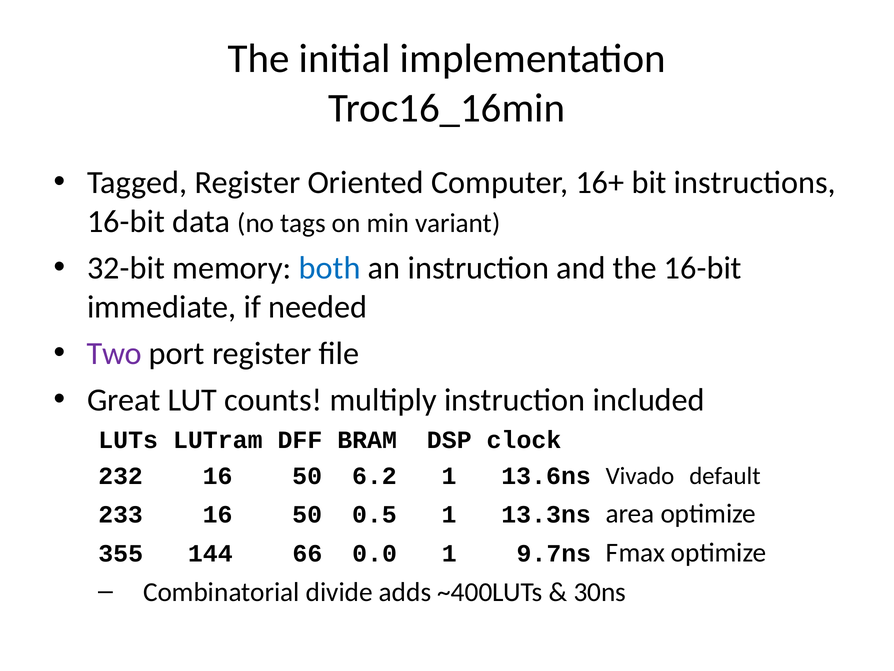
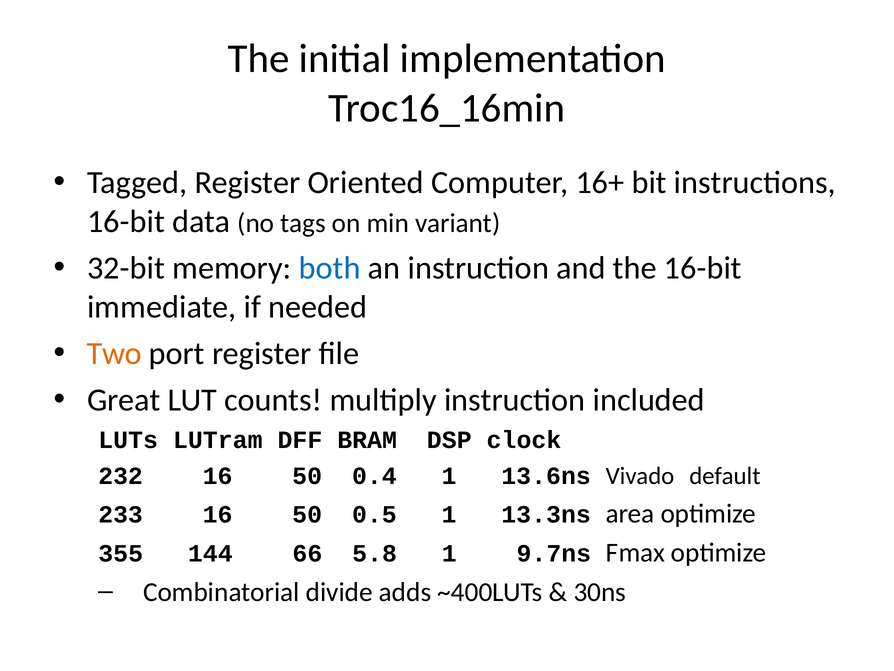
Two colour: purple -> orange (114, 353)
6.2: 6.2 -> 0.4 (374, 475)
0.0: 0.0 -> 5.8 (375, 553)
